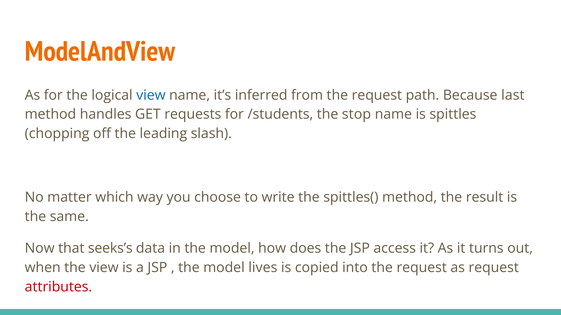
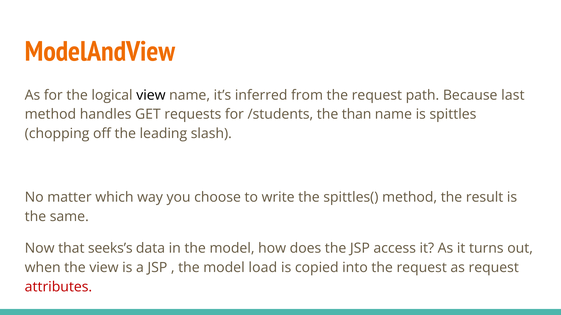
view colour: blue -> black (151, 95)
stop: stop -> than (357, 115)
lives: lives -> load (263, 268)
